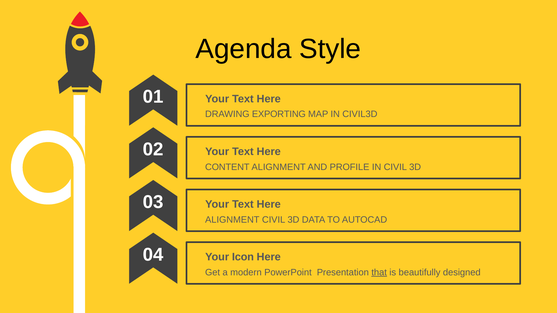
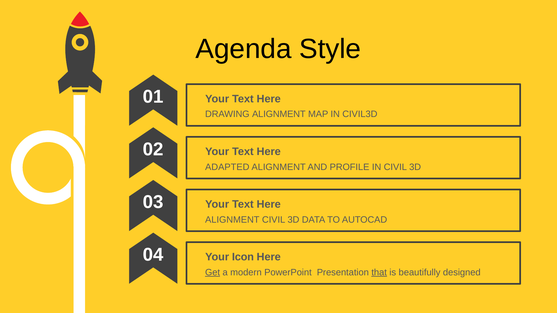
DRAWING EXPORTING: EXPORTING -> ALIGNMENT (279, 114)
CONTENT: CONTENT -> ADAPTED (227, 167)
Get underline: none -> present (213, 273)
